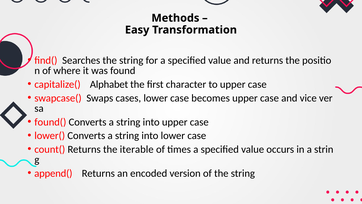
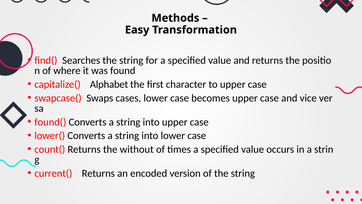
iterable: iterable -> without (137, 149)
append(: append( -> current( (53, 173)
